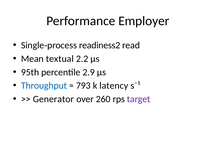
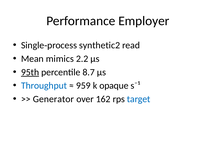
readiness2: readiness2 -> synthetic2 (100, 45)
textual: textual -> mimics (60, 59)
95th underline: none -> present (30, 72)
2.9: 2.9 -> 8.7 (89, 72)
793: 793 -> 959 (83, 86)
latency: latency -> opaque (114, 86)
260: 260 -> 162 (103, 99)
target colour: purple -> blue (139, 99)
